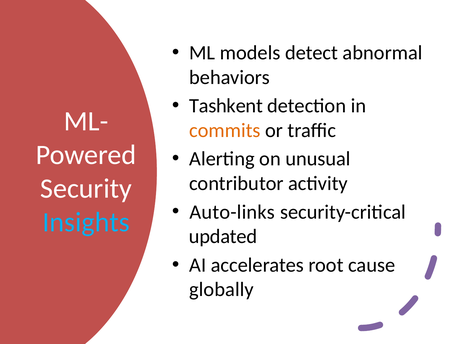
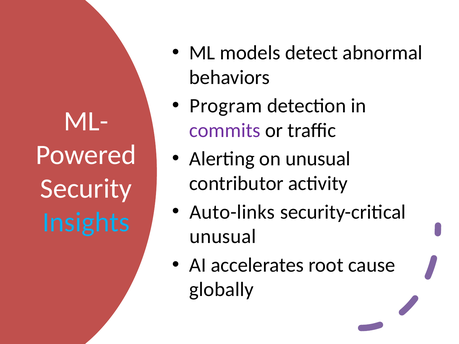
Tashkent: Tashkent -> Program (226, 106)
commits colour: orange -> purple (225, 130)
updated: updated -> unusual (223, 237)
